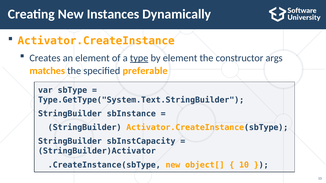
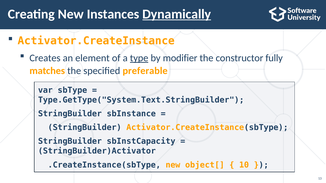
Dynamically underline: none -> present (177, 14)
by element: element -> modifier (180, 58)
args: args -> fully (274, 58)
